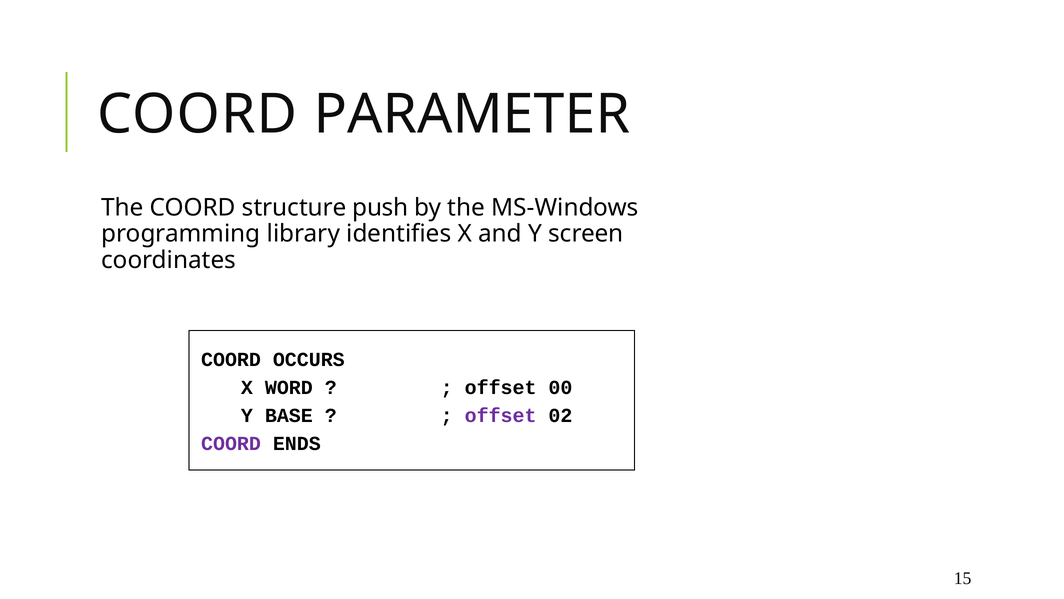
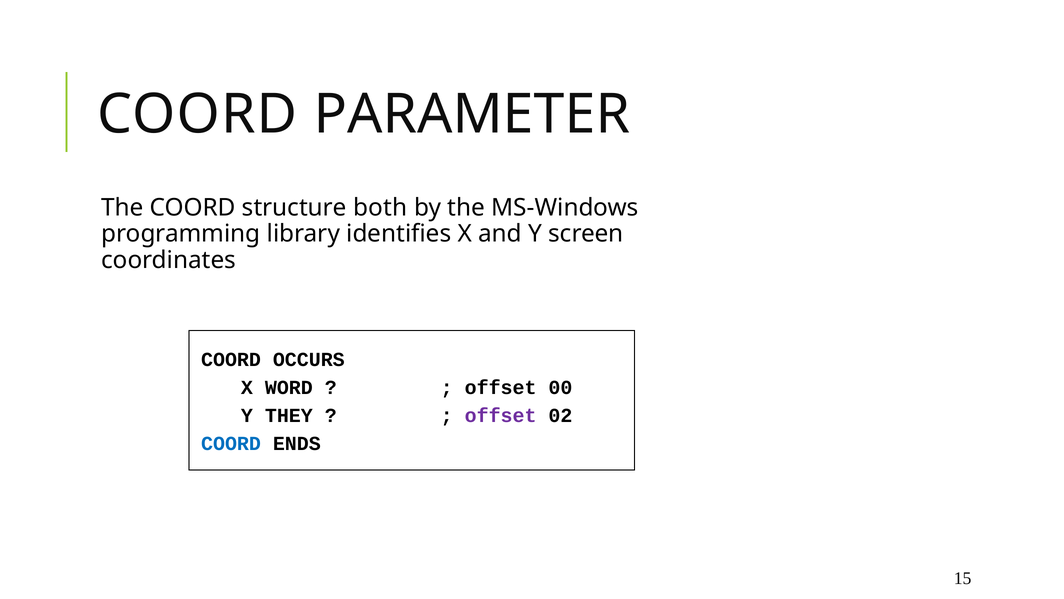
push: push -> both (380, 207)
BASE: BASE -> THEY (289, 415)
COORD colour: purple -> blue (231, 443)
